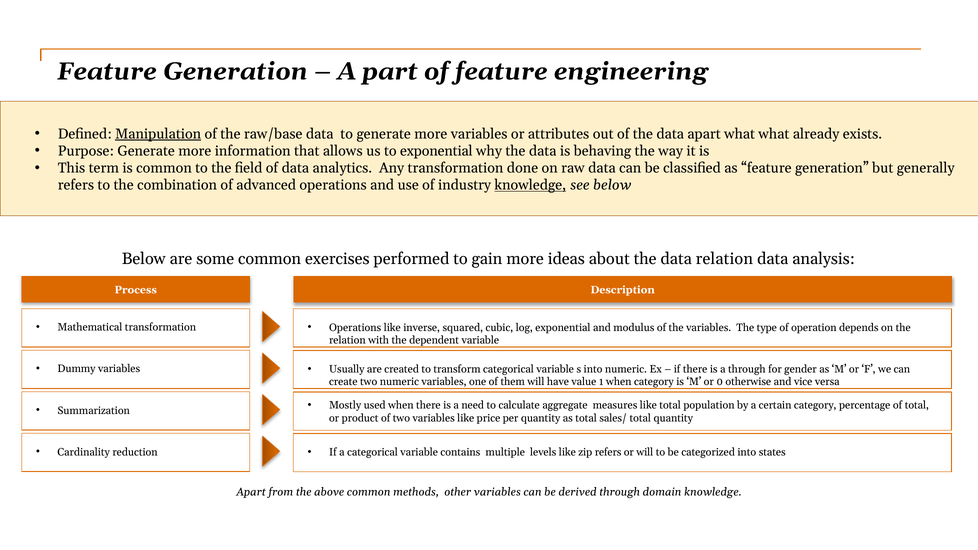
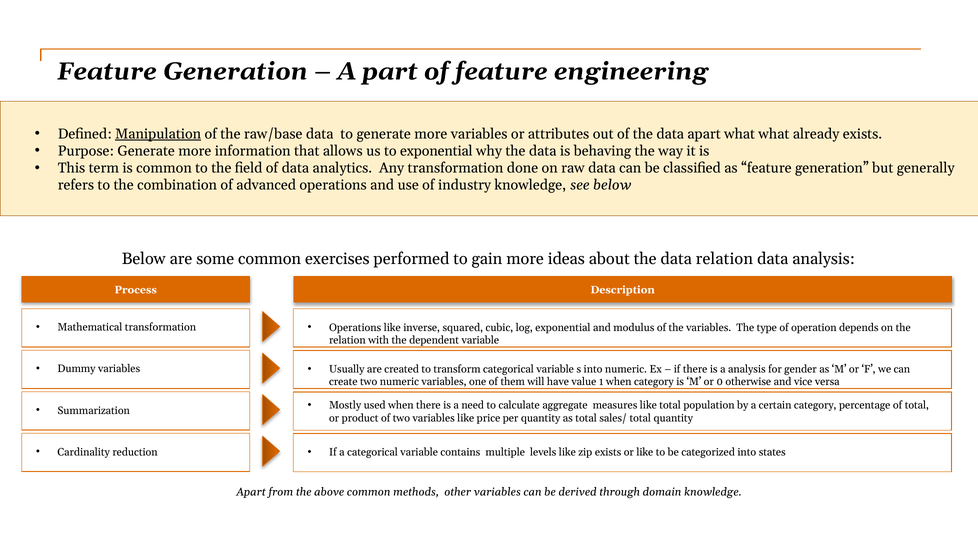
knowledge underline: present -> none (530, 185)
a through: through -> analysis (747, 369)
zip refers: refers -> exists (608, 452)
or will: will -> like (645, 452)
